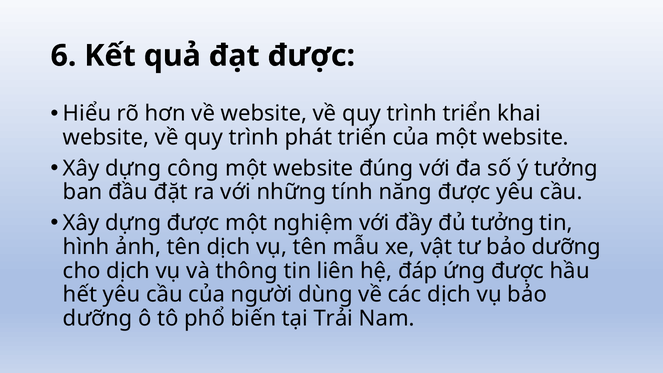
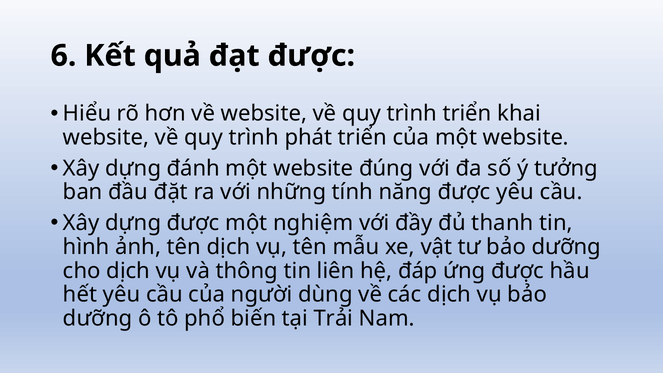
công: công -> đánh (193, 168)
đủ tưởng: tưởng -> thanh (502, 223)
